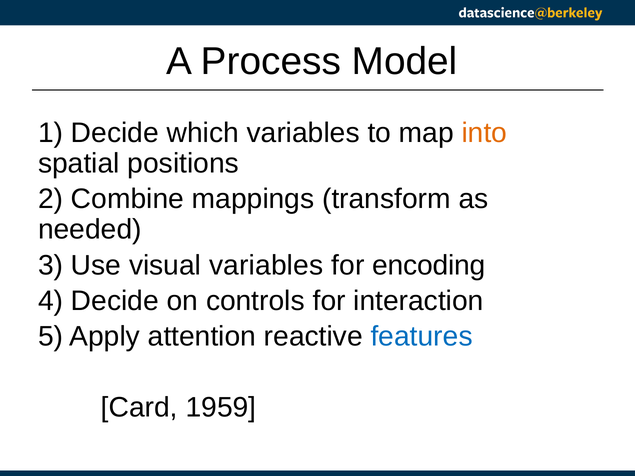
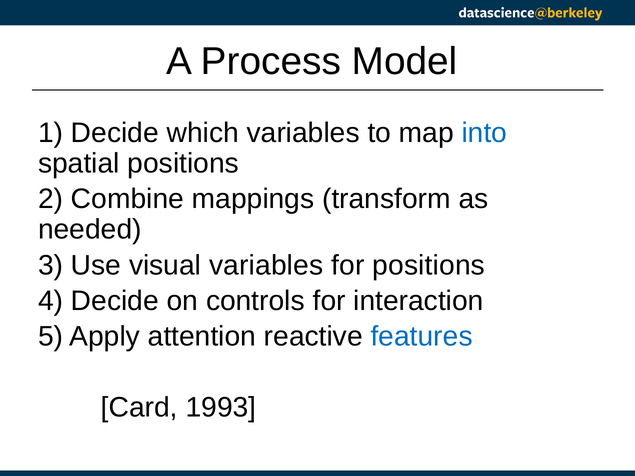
into colour: orange -> blue (484, 133)
for encoding: encoding -> positions (429, 265)
1959: 1959 -> 1993 (221, 408)
